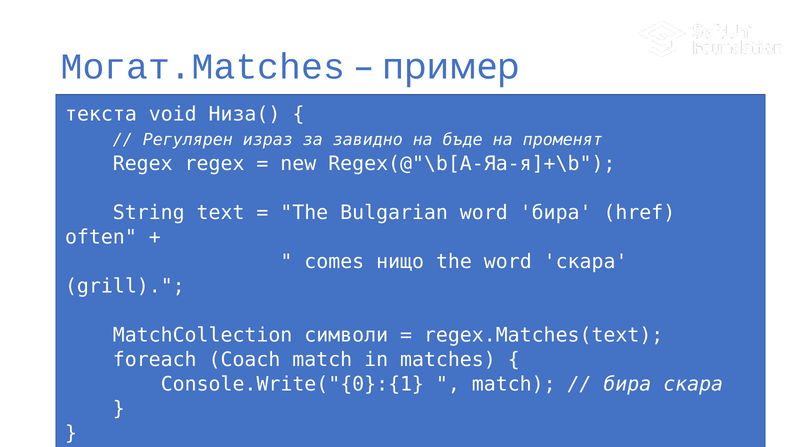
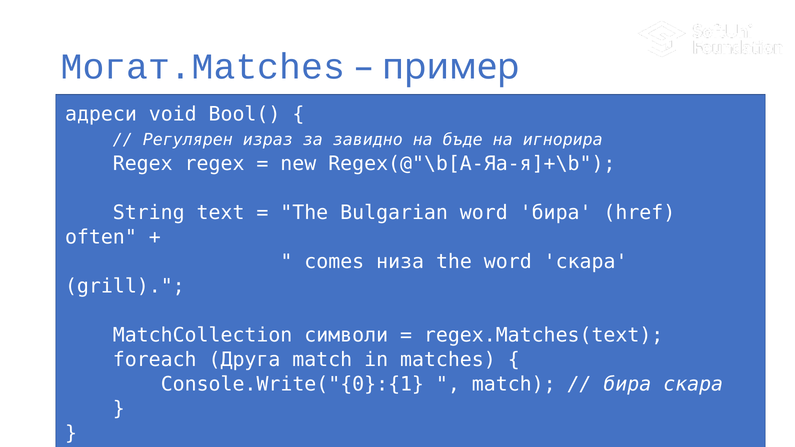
текста: текста -> адреси (101, 114)
Низа(: Низа( -> Bool( (244, 114)
променят: променят -> игнорира (563, 140)
нищо: нищо -> низа (400, 262)
Coach: Coach -> Друга (244, 360)
